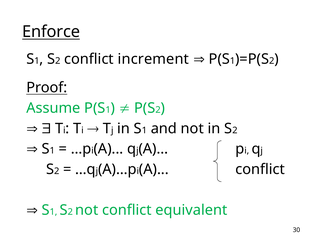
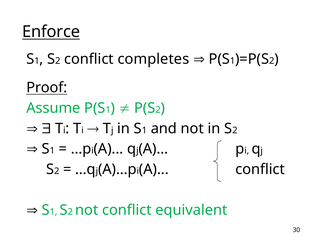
increment: increment -> completes (153, 59)
